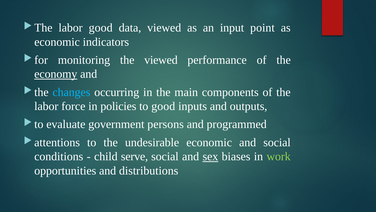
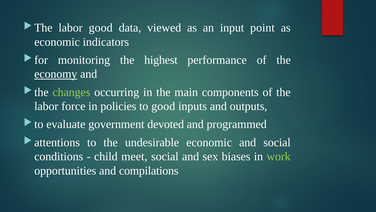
the viewed: viewed -> highest (161, 60)
changes colour: light blue -> light green (71, 92)
persons: persons -> devoted (166, 124)
serve: serve -> meet (134, 156)
sex underline: present -> none (210, 156)
distributions: distributions -> compilations (149, 170)
